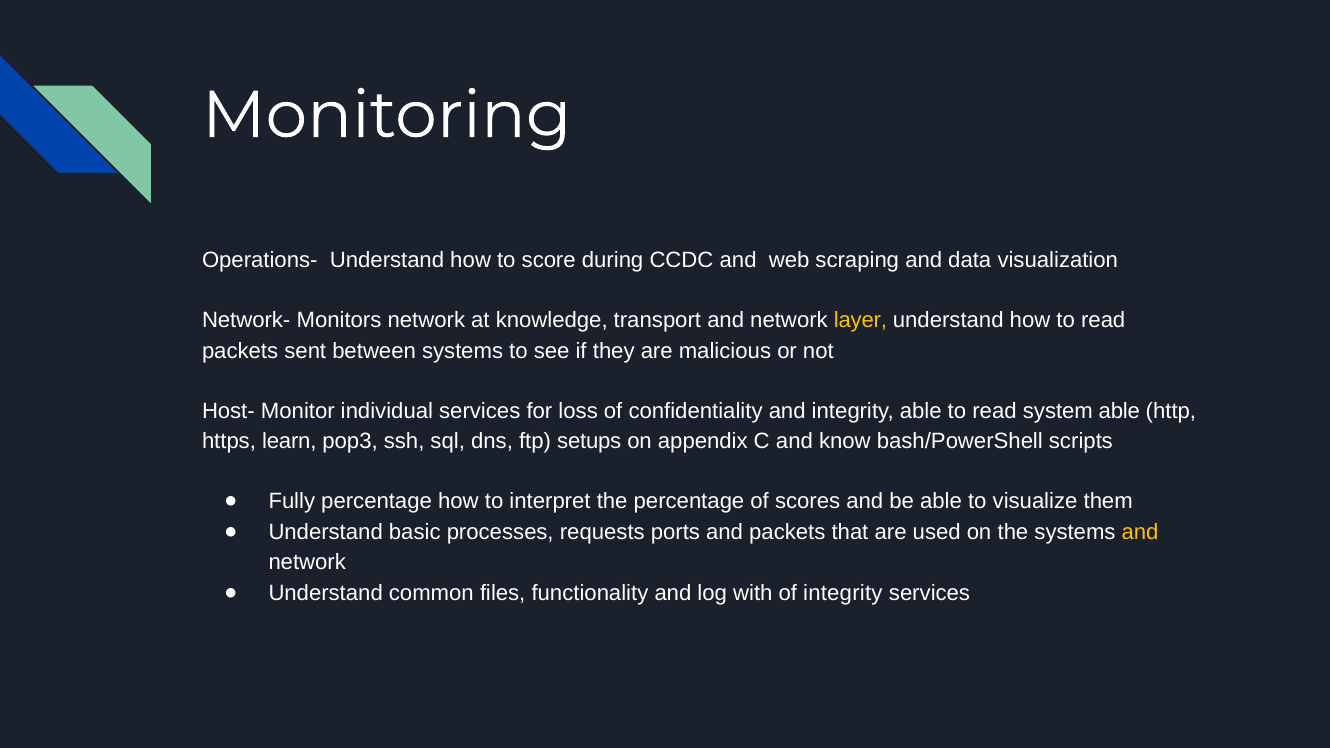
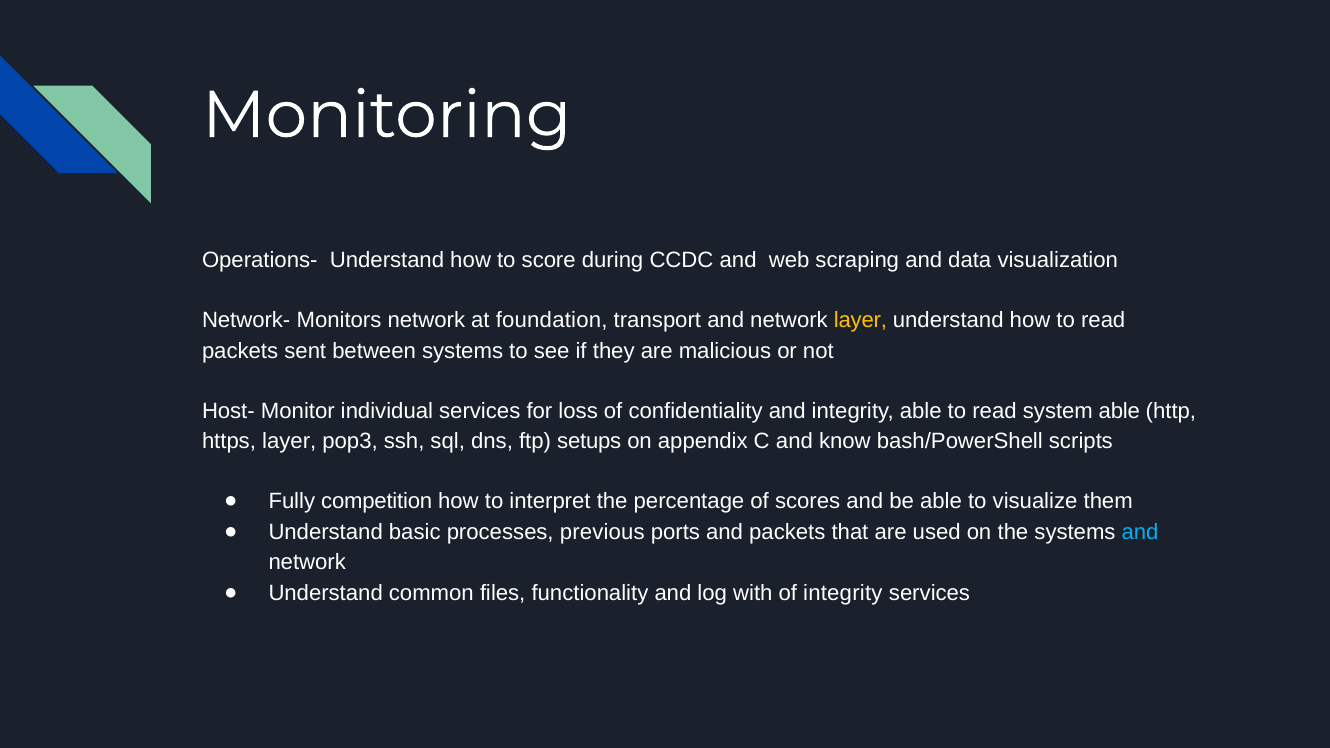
knowledge: knowledge -> foundation (552, 320)
https learn: learn -> layer (289, 441)
Fully percentage: percentage -> competition (377, 502)
requests: requests -> previous (602, 532)
and colour: yellow -> light blue (1140, 532)
